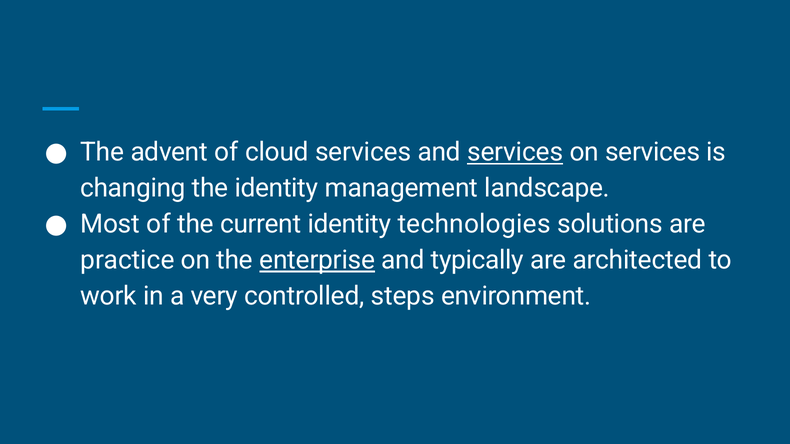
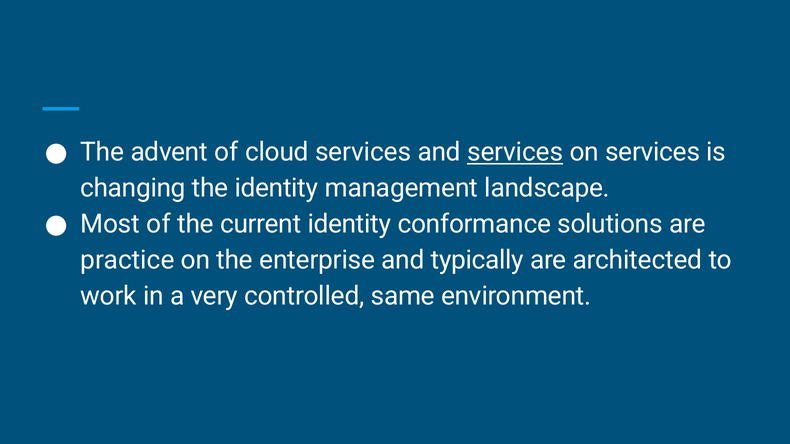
technologies: technologies -> conformance (474, 224)
enterprise underline: present -> none (317, 260)
steps: steps -> same (403, 296)
